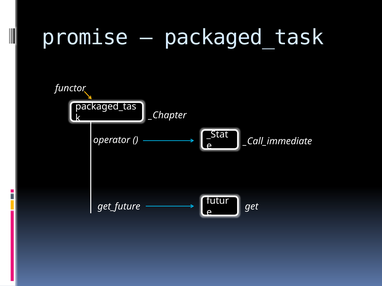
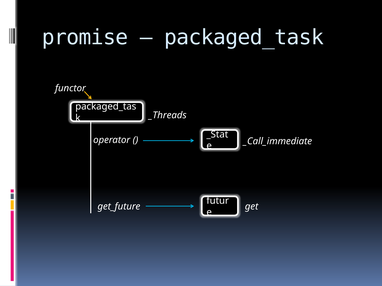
_Chapter: _Chapter -> _Threads (168, 115)
